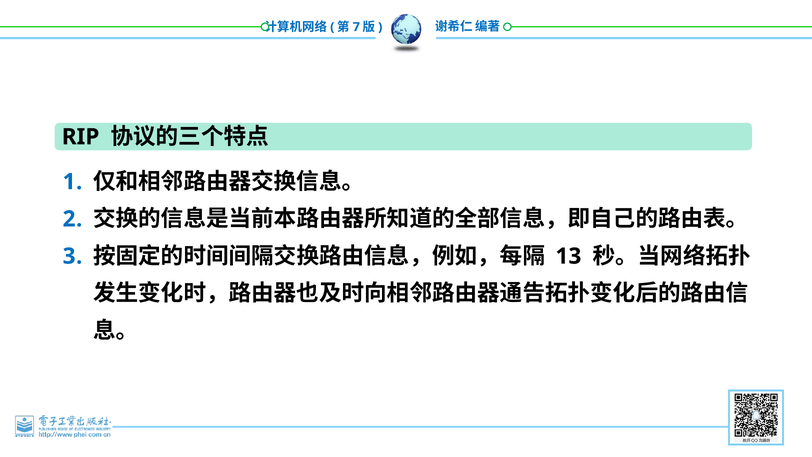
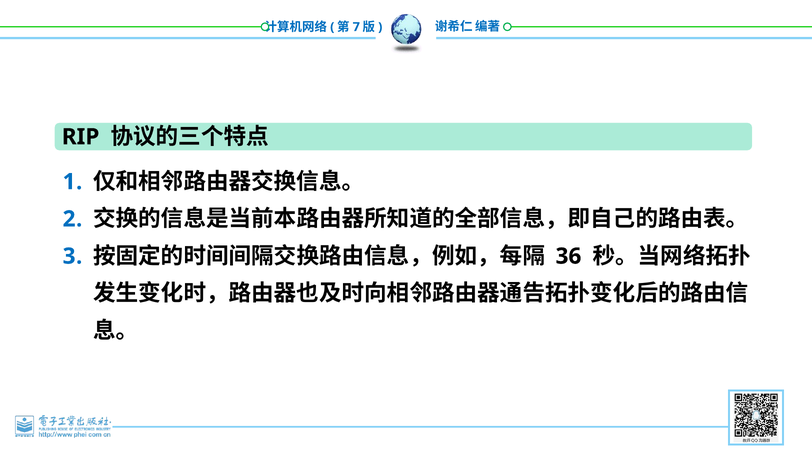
13: 13 -> 36 (568, 256)
